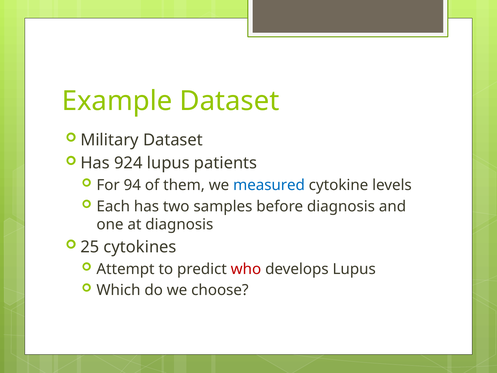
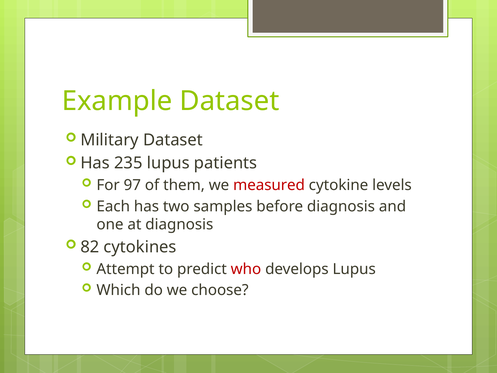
924: 924 -> 235 (128, 163)
94: 94 -> 97 (132, 185)
measured colour: blue -> red (269, 185)
25: 25 -> 82 (90, 247)
